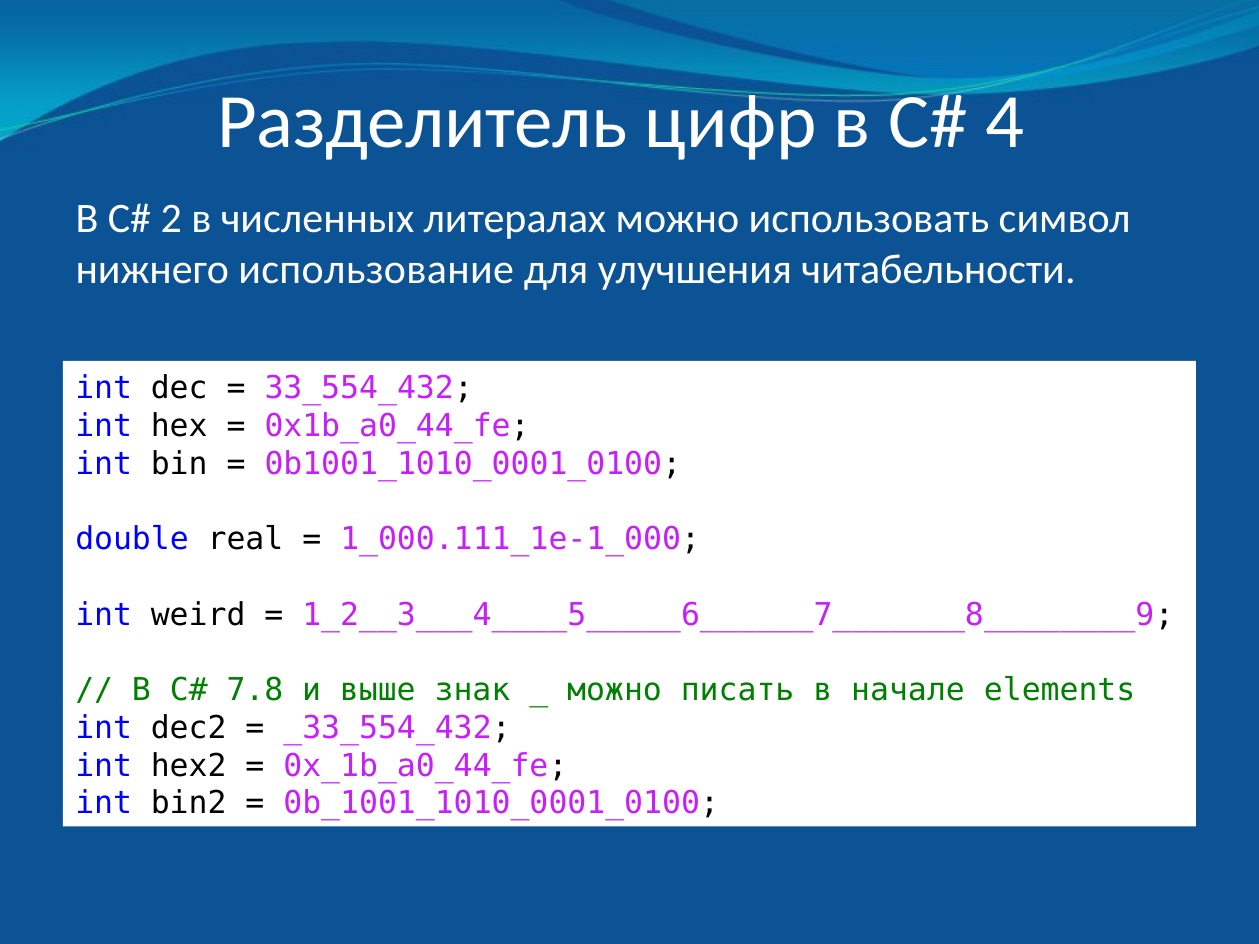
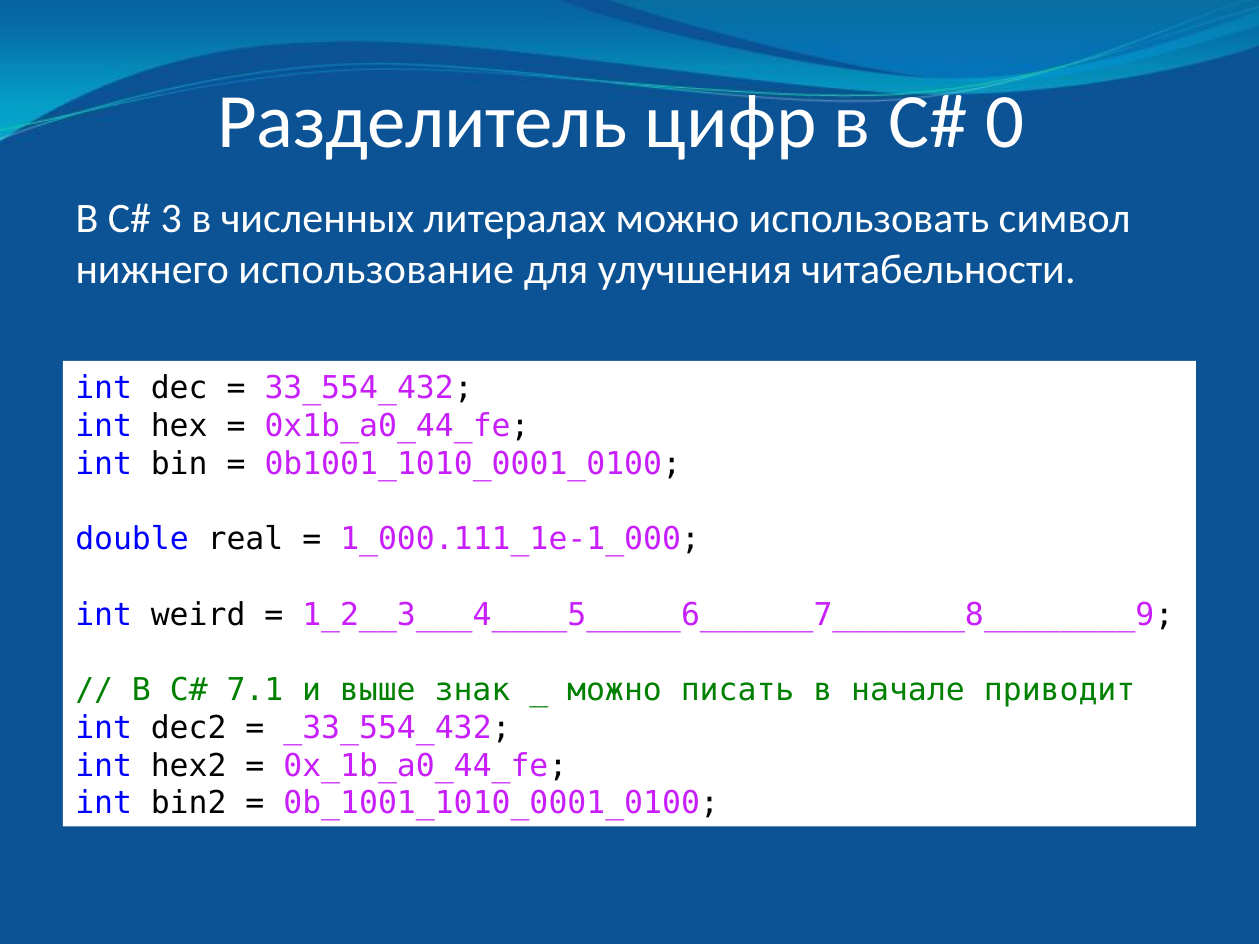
4: 4 -> 0 (1005, 122)
2: 2 -> 3 (171, 219)
7.8: 7.8 -> 7.1 (255, 690)
elements: elements -> приводит (1060, 690)
